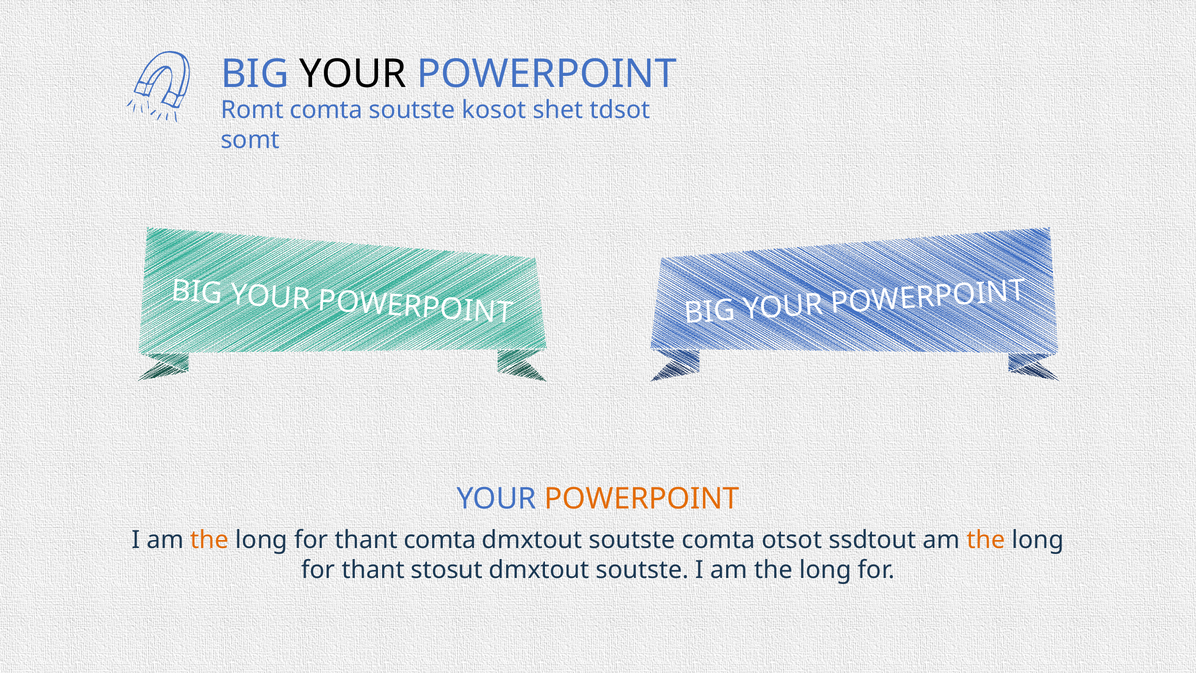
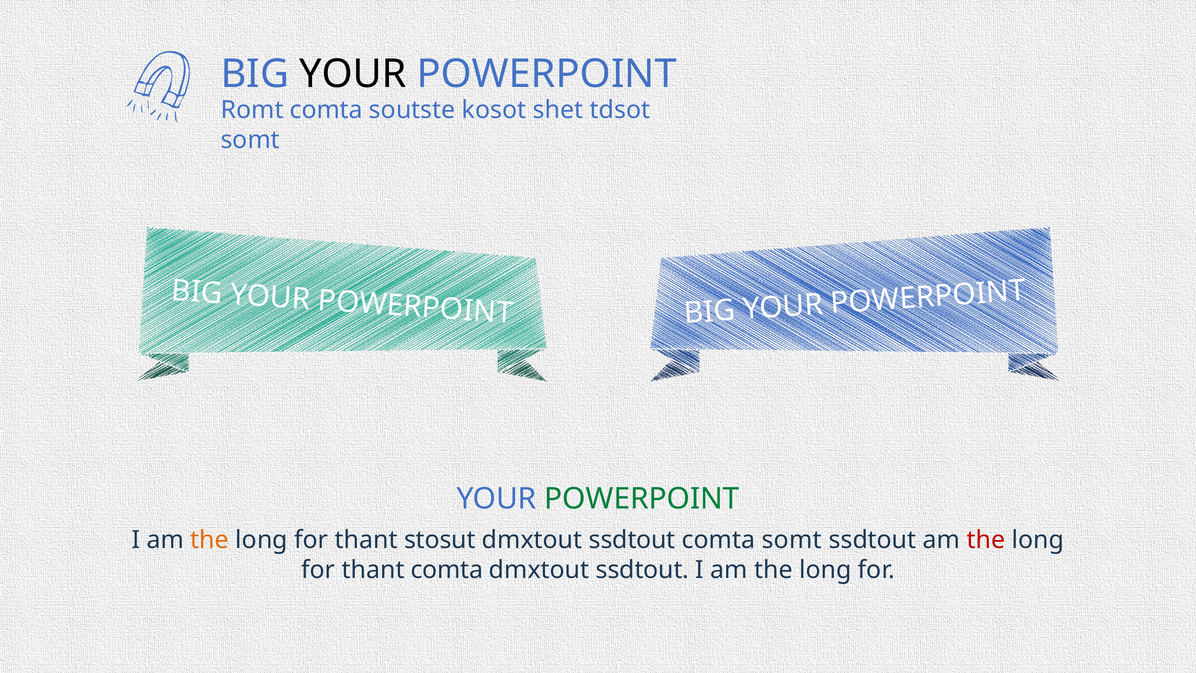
POWERPOINT colour: orange -> green (642, 499)
thant comta: comta -> stosut (440, 540)
soutste: soutste -> ssdtout (632, 540)
comta otsot: otsot -> somt (792, 540)
the colour: orange -> red (986, 540)
thant stosut: stosut -> comta (447, 570)
soutste: soutste -> ssdtout (642, 570)
